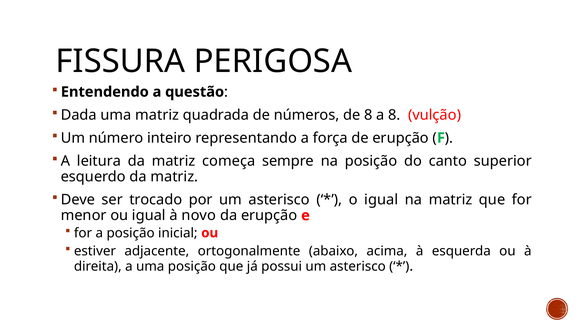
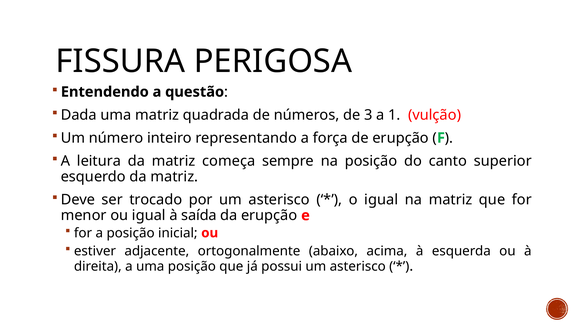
de 8: 8 -> 3 (368, 115)
a 8: 8 -> 1 (394, 115)
novo: novo -> saída (199, 216)
